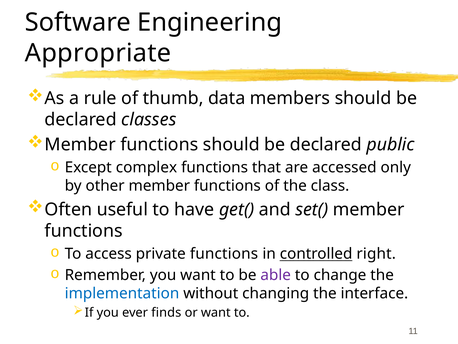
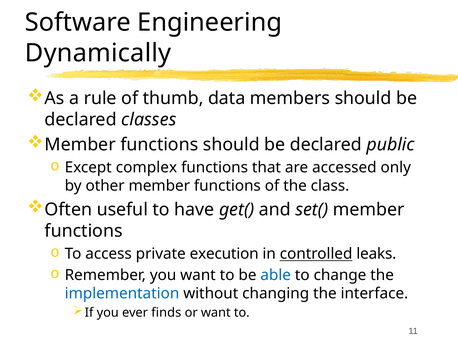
Appropriate: Appropriate -> Dynamically (98, 53)
private functions: functions -> execution (224, 253)
right: right -> leaks (376, 253)
able colour: purple -> blue (276, 275)
